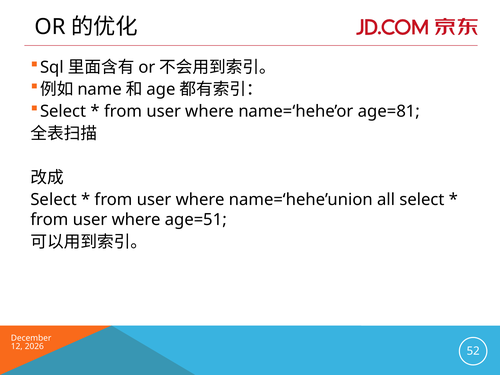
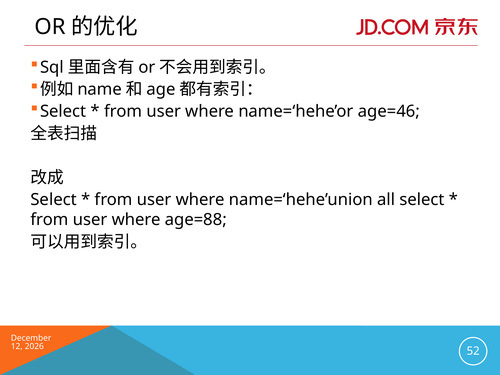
age=81: age=81 -> age=46 (389, 111)
age=51: age=51 -> age=88 (196, 220)
